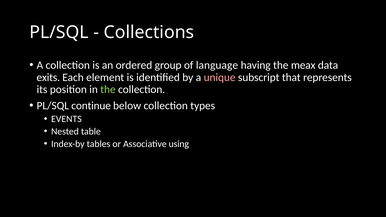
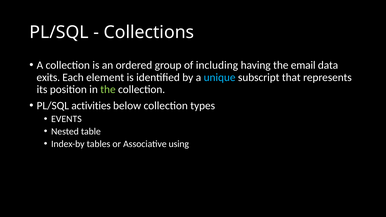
language: language -> including (217, 65)
meax: meax -> email (303, 65)
unique colour: pink -> light blue (220, 77)
continue: continue -> activities (91, 106)
